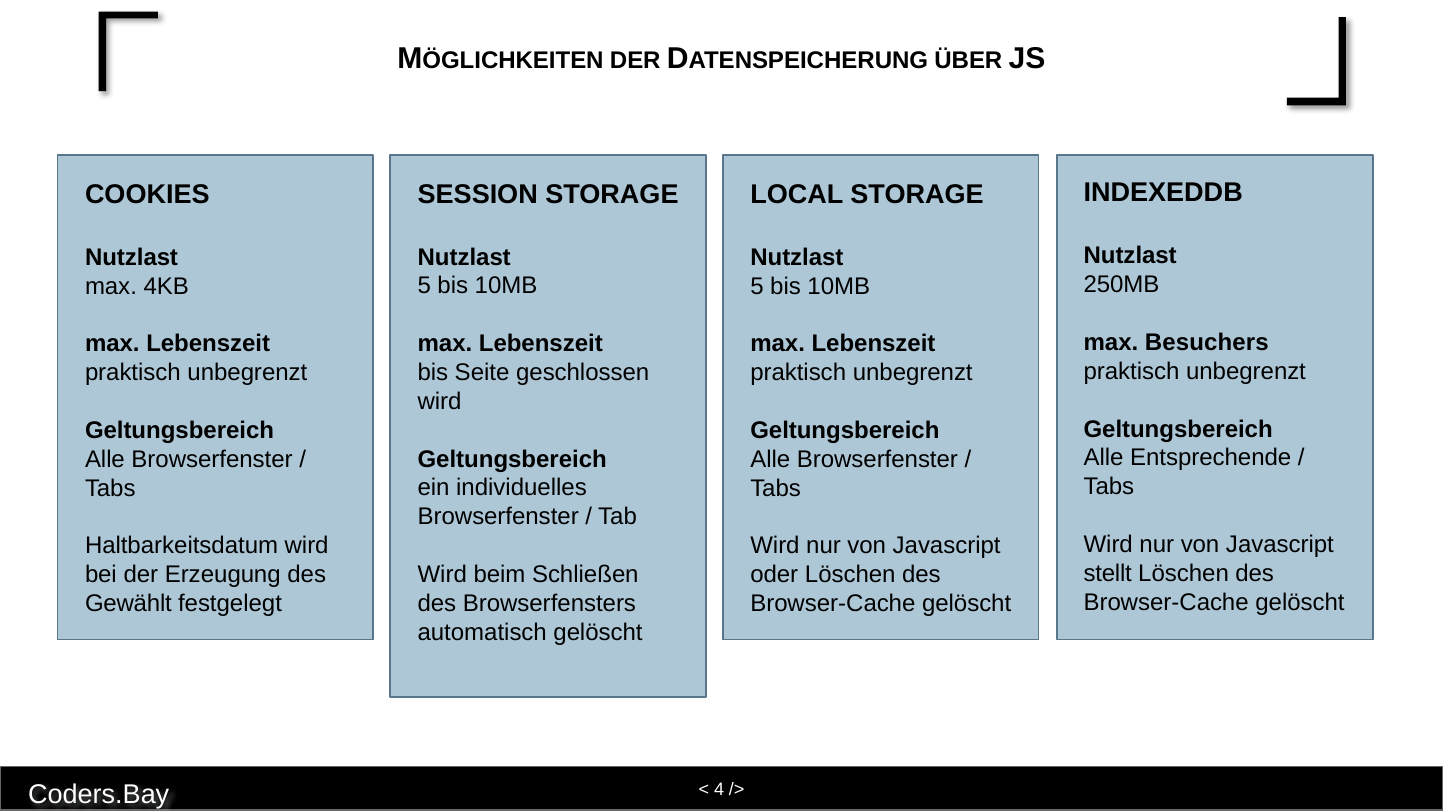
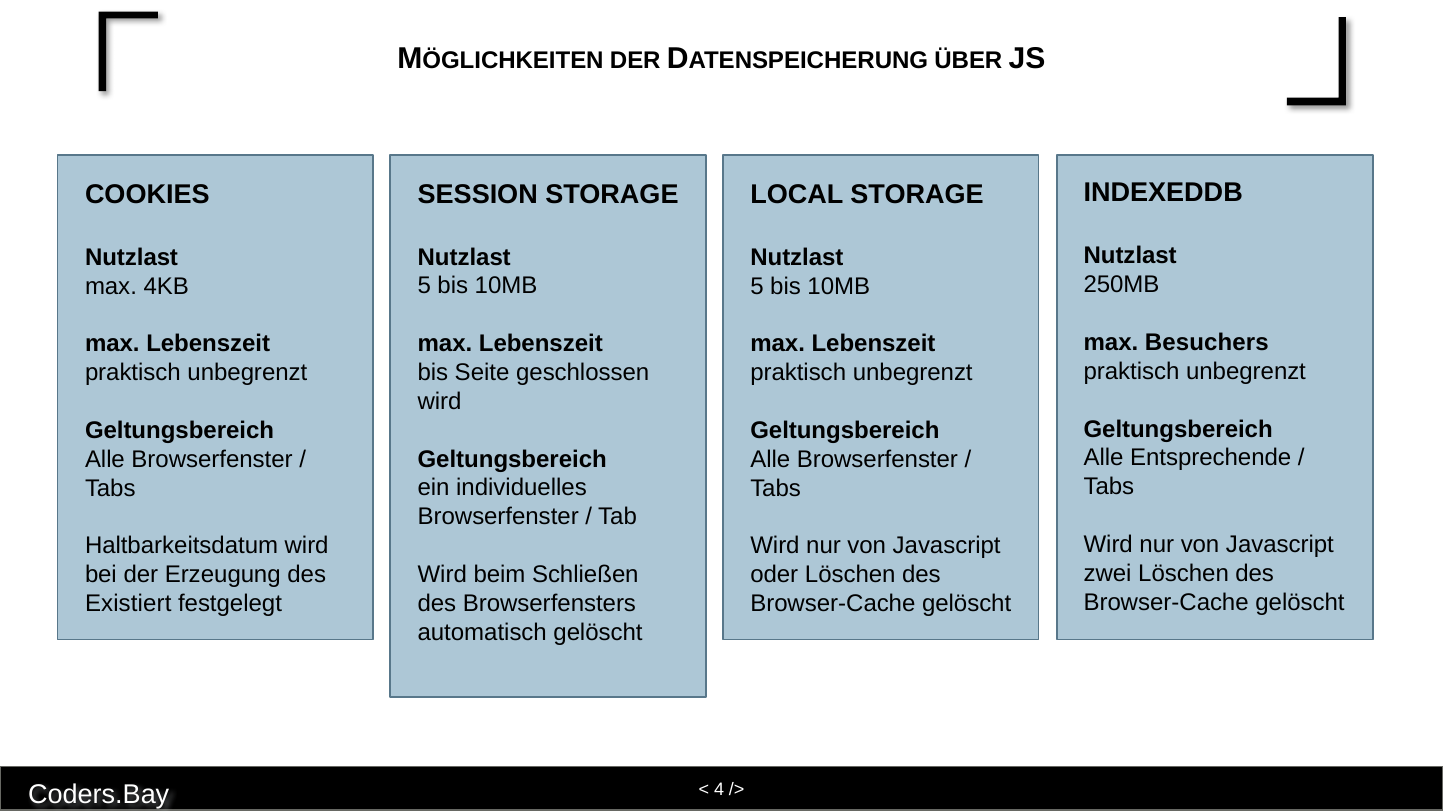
stellt: stellt -> zwei (1108, 573)
Gewählt: Gewählt -> Existiert (128, 603)
